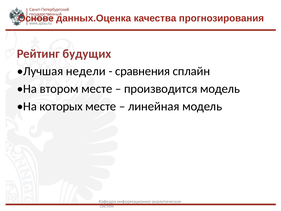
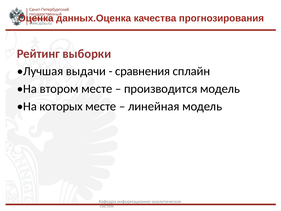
Основе: Основе -> Оценка (36, 18)
будущих: будущих -> выборки (87, 54)
недели: недели -> выдачи (86, 71)
